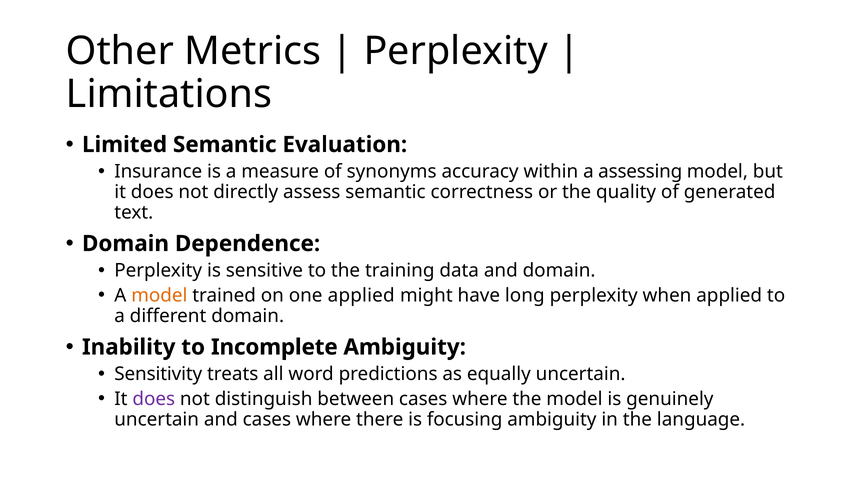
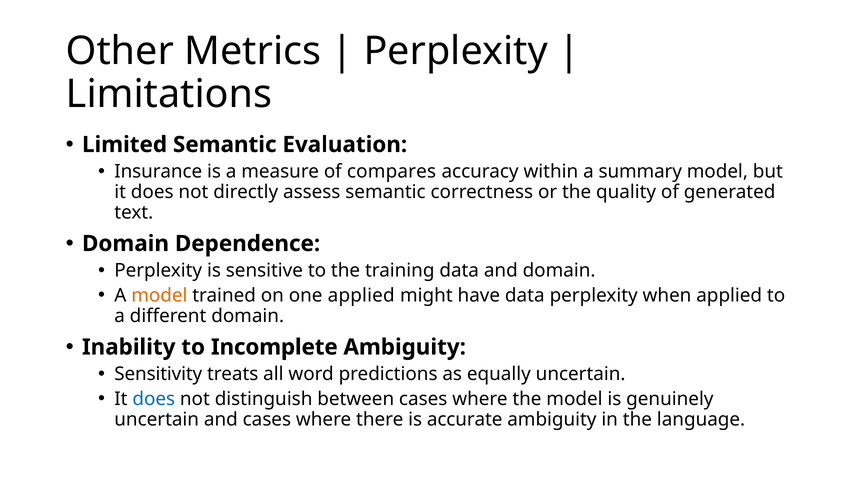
synonyms: synonyms -> compares (392, 171)
assessing: assessing -> summary (640, 171)
have long: long -> data (525, 295)
does colour: purple -> blue (154, 398)
focusing: focusing -> accurate (465, 419)
